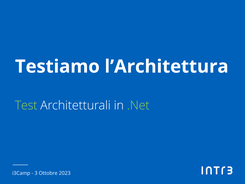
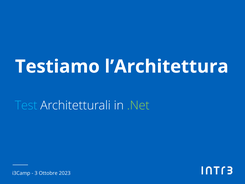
Test colour: light green -> light blue (26, 105)
